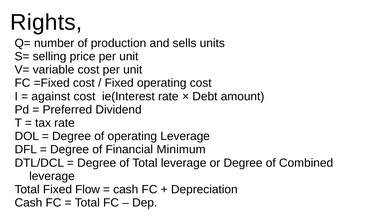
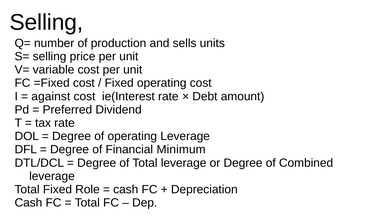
Rights: Rights -> Selling (46, 23)
Flow: Flow -> Role (87, 190)
